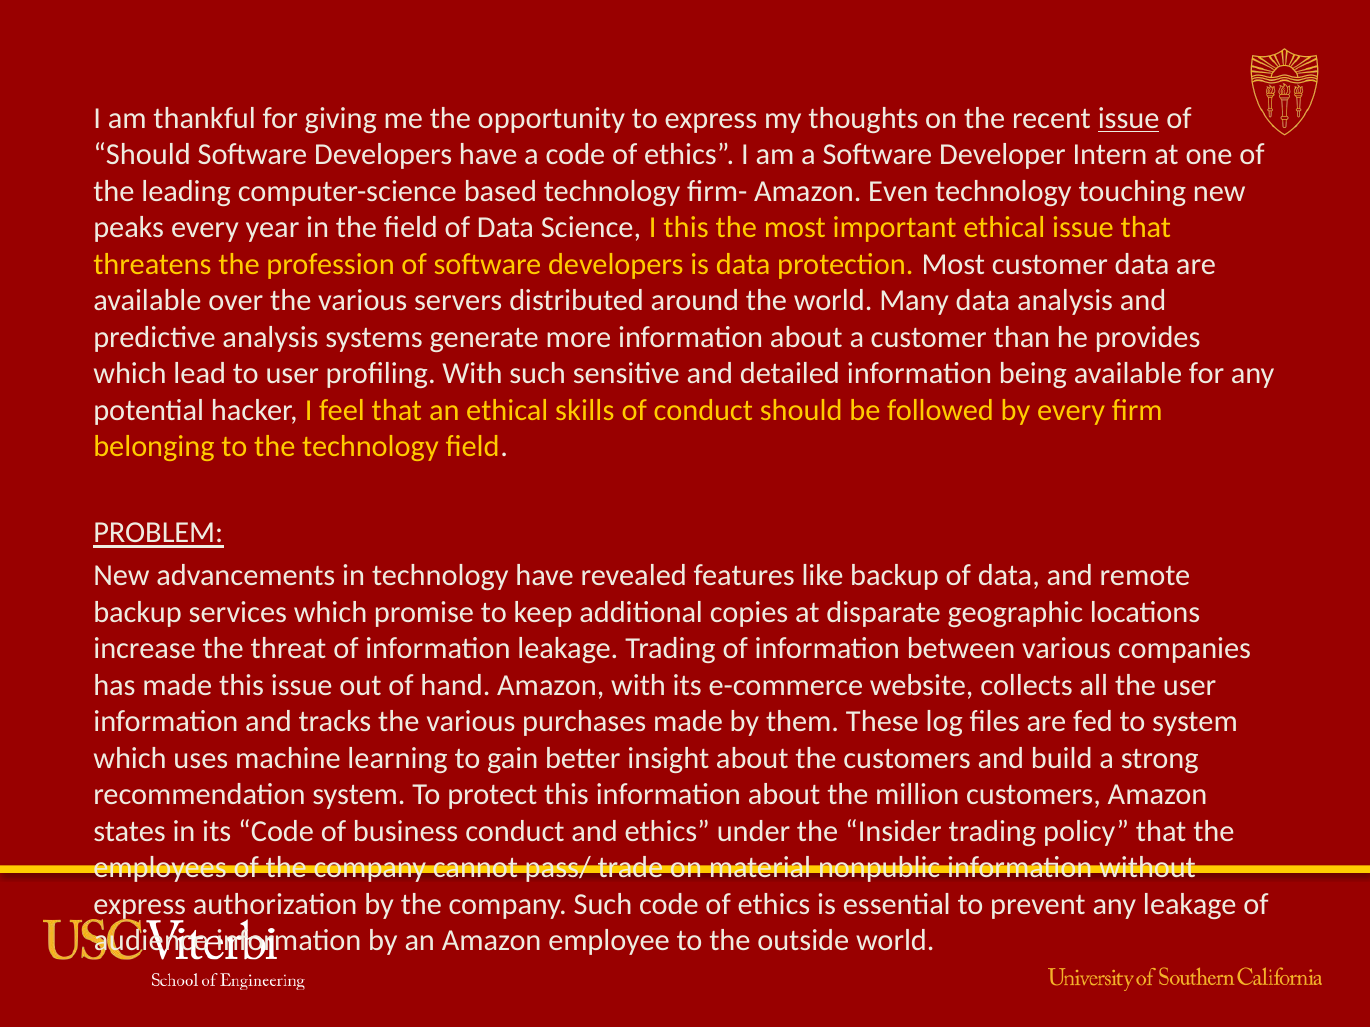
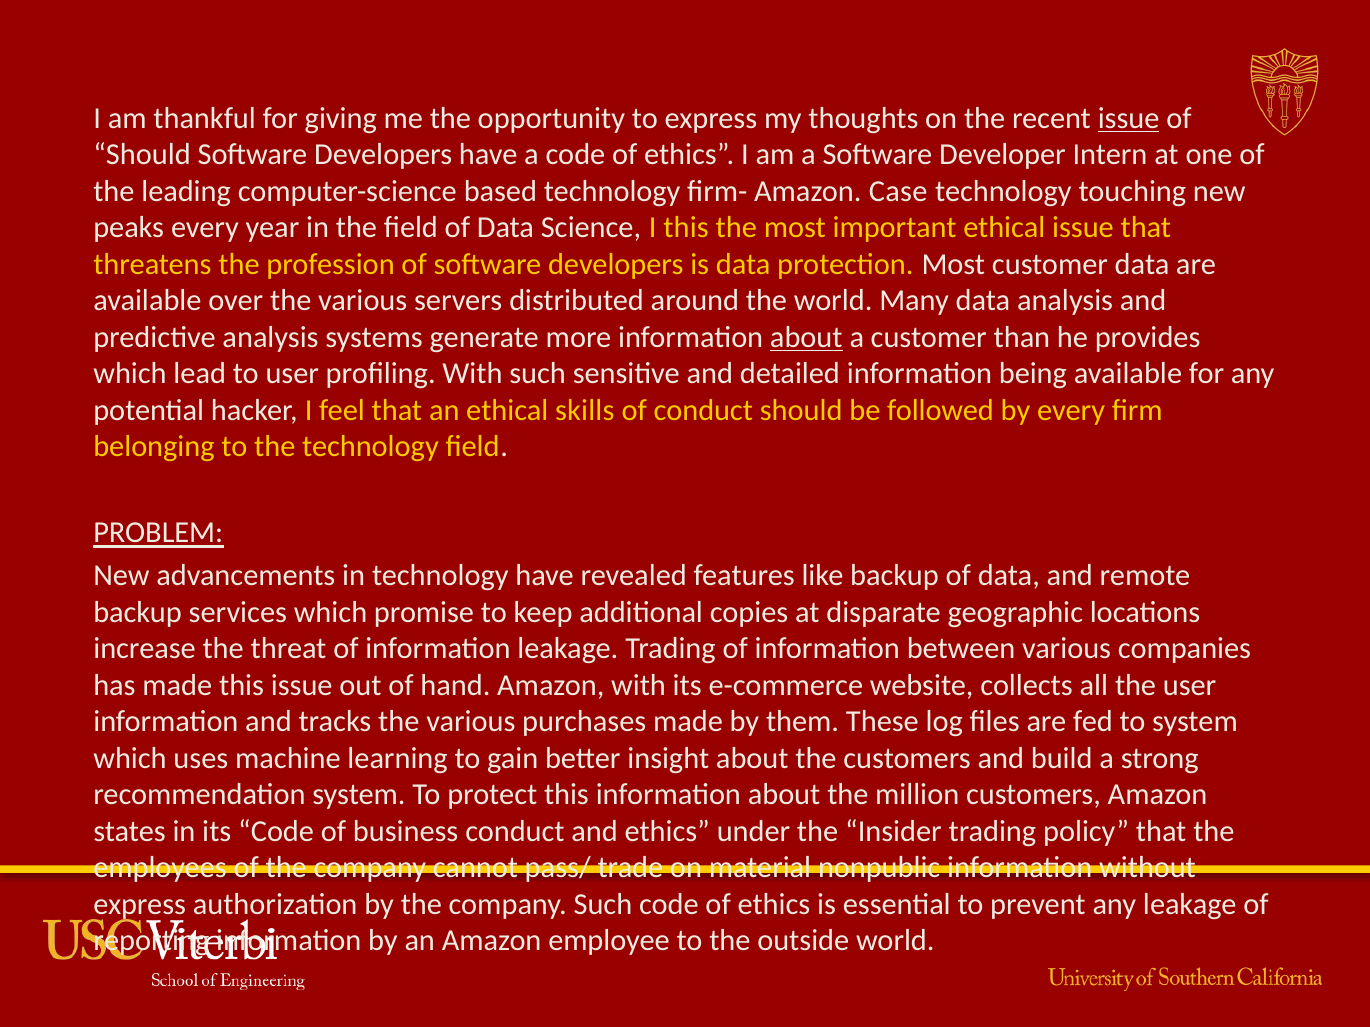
Even: Even -> Case (898, 191)
about underline: none -> present (806, 338)
audience: audience -> reporting (151, 941)
